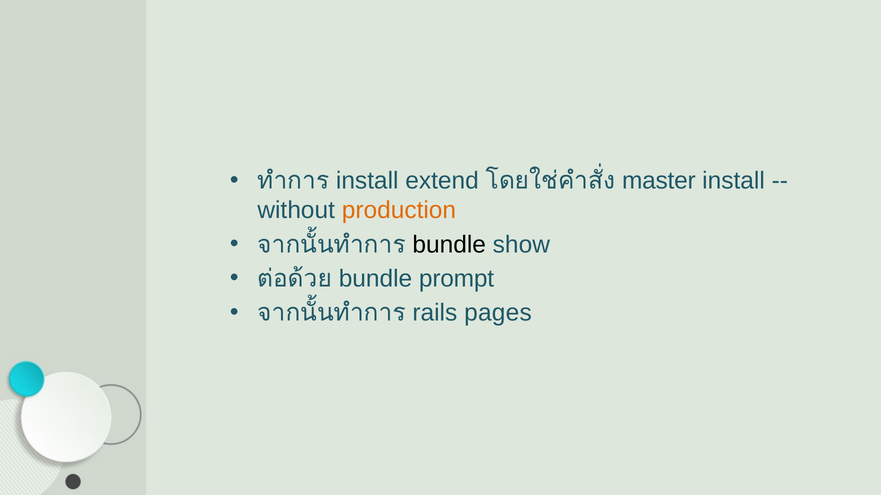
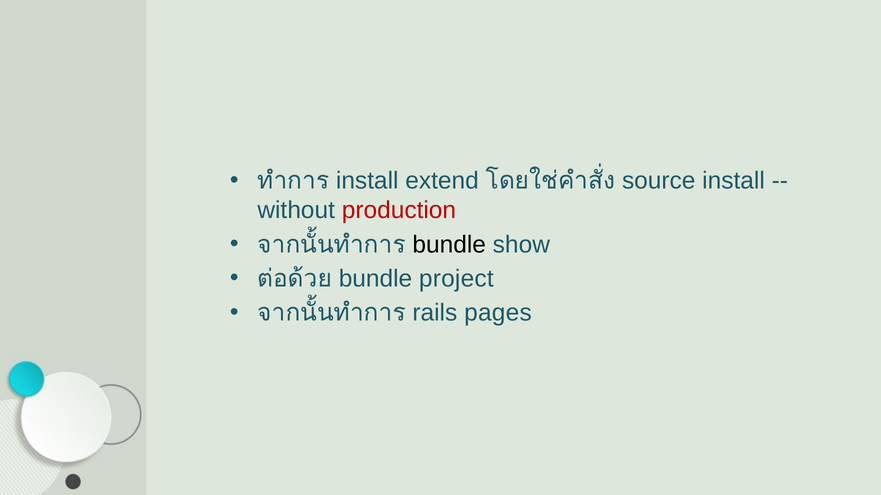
master: master -> source (659, 181)
production colour: orange -> red (399, 210)
prompt: prompt -> project (456, 279)
